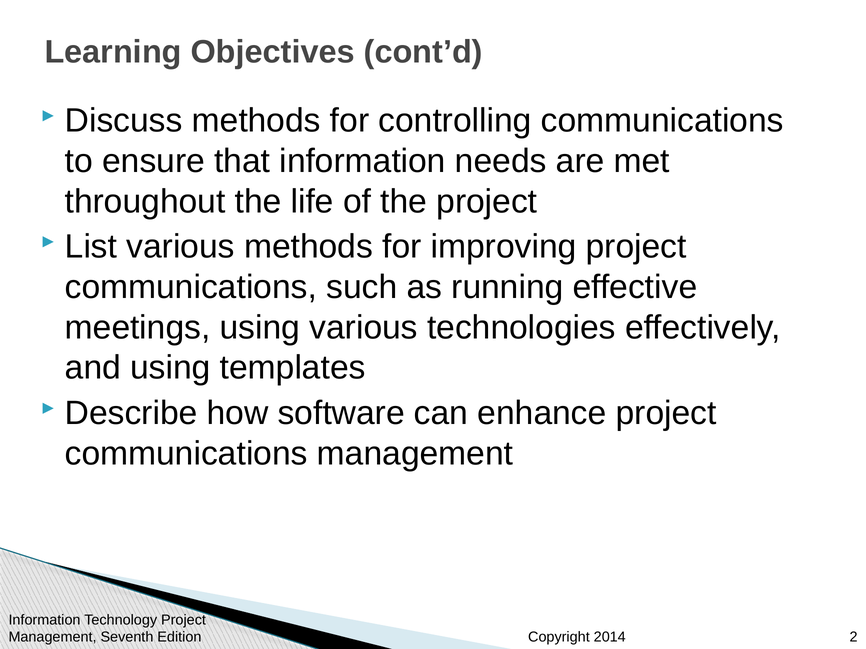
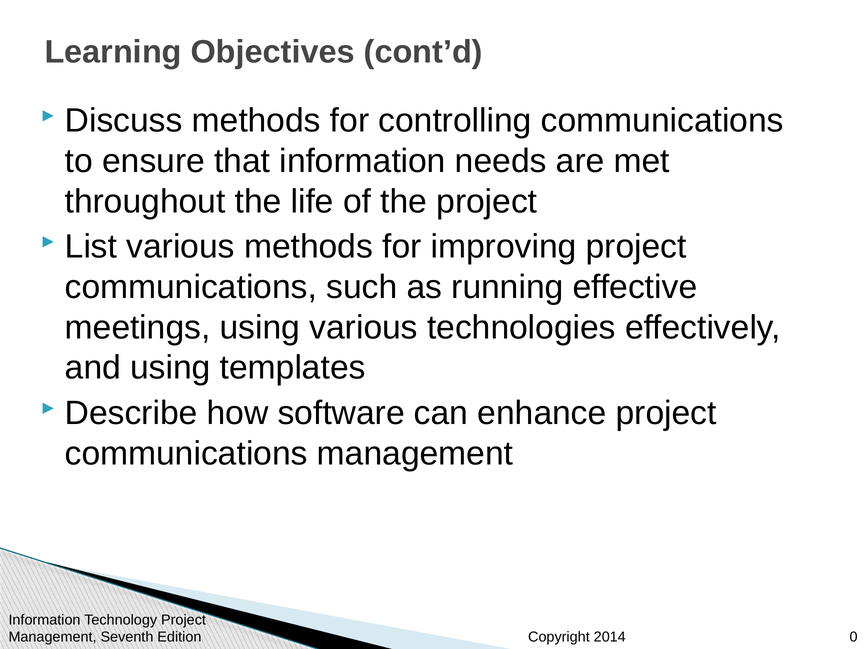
2: 2 -> 0 (854, 638)
